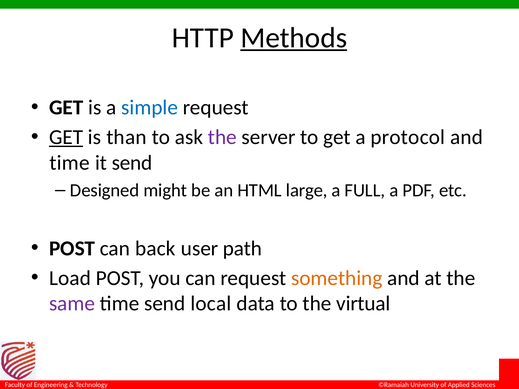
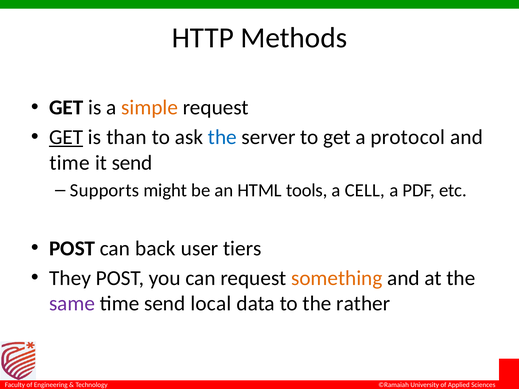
Methods underline: present -> none (294, 38)
simple colour: blue -> orange (150, 108)
the colour: purple -> blue (222, 137)
Designed: Designed -> Supports (105, 190)
large: large -> tools (307, 190)
FULL: FULL -> CELL (365, 190)
path: path -> tiers (242, 248)
Load: Load -> They (70, 278)
virtual: virtual -> rather (363, 304)
